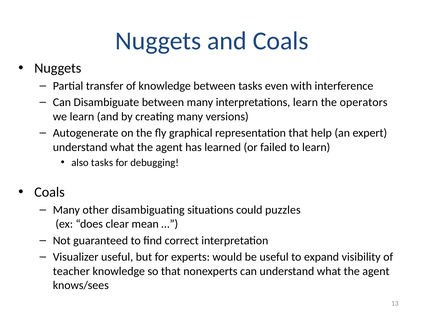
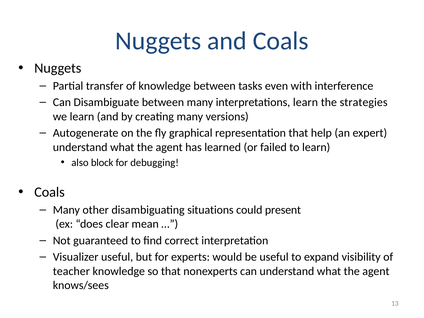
operators: operators -> strategies (364, 102)
also tasks: tasks -> block (102, 163)
puzzles: puzzles -> present (283, 210)
